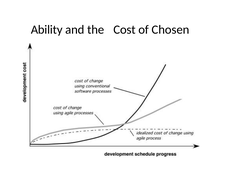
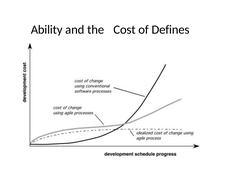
Chosen: Chosen -> Defines (171, 30)
